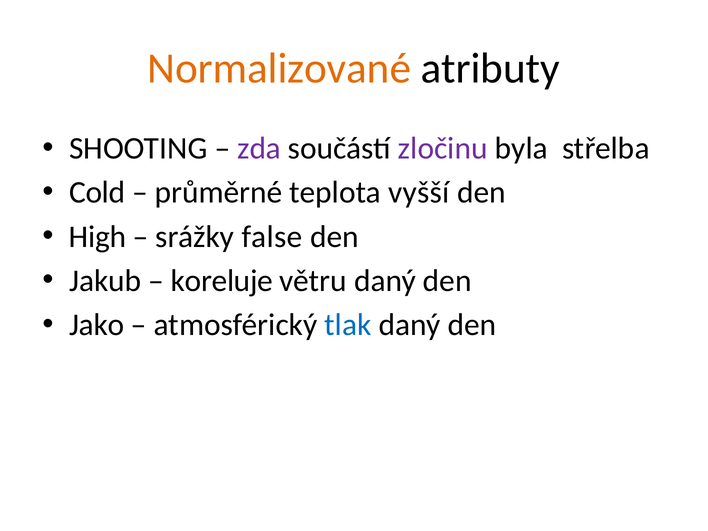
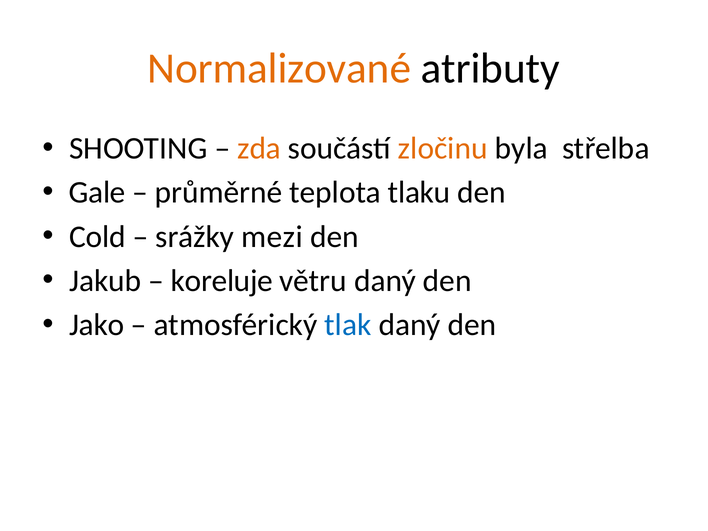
zda colour: purple -> orange (259, 149)
zločinu colour: purple -> orange (443, 149)
Cold: Cold -> Gale (97, 193)
vyšší: vyšší -> tlaku (419, 193)
High: High -> Cold (97, 237)
false: false -> mezi (272, 237)
